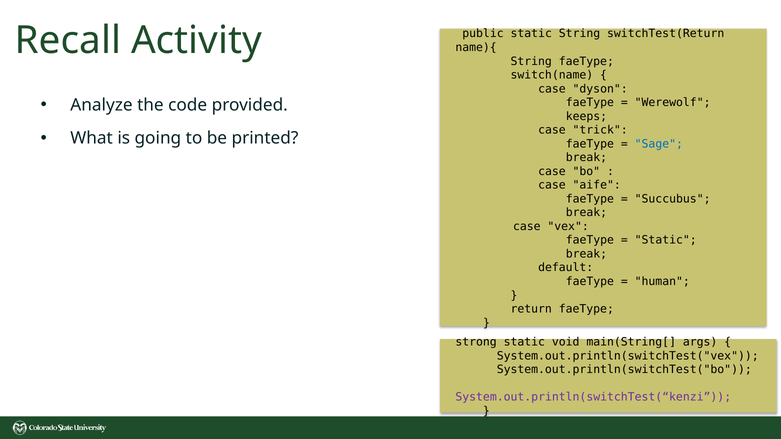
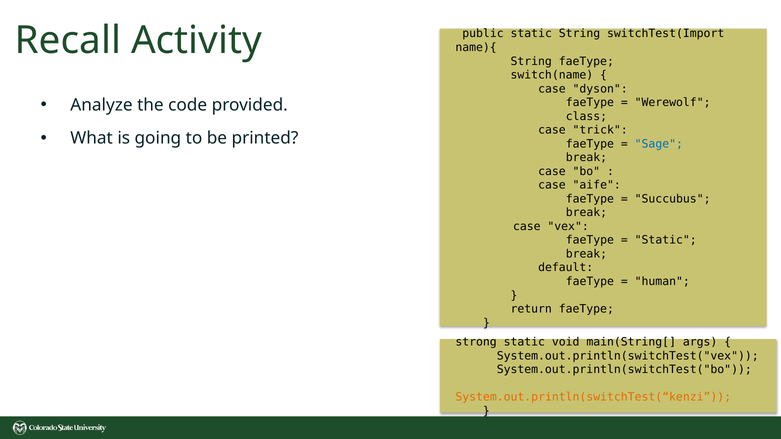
switchTest(Return: switchTest(Return -> switchTest(Import (666, 34)
keeps: keeps -> class (586, 116)
System.out.println(switchTest(“kenzi colour: purple -> orange (593, 397)
